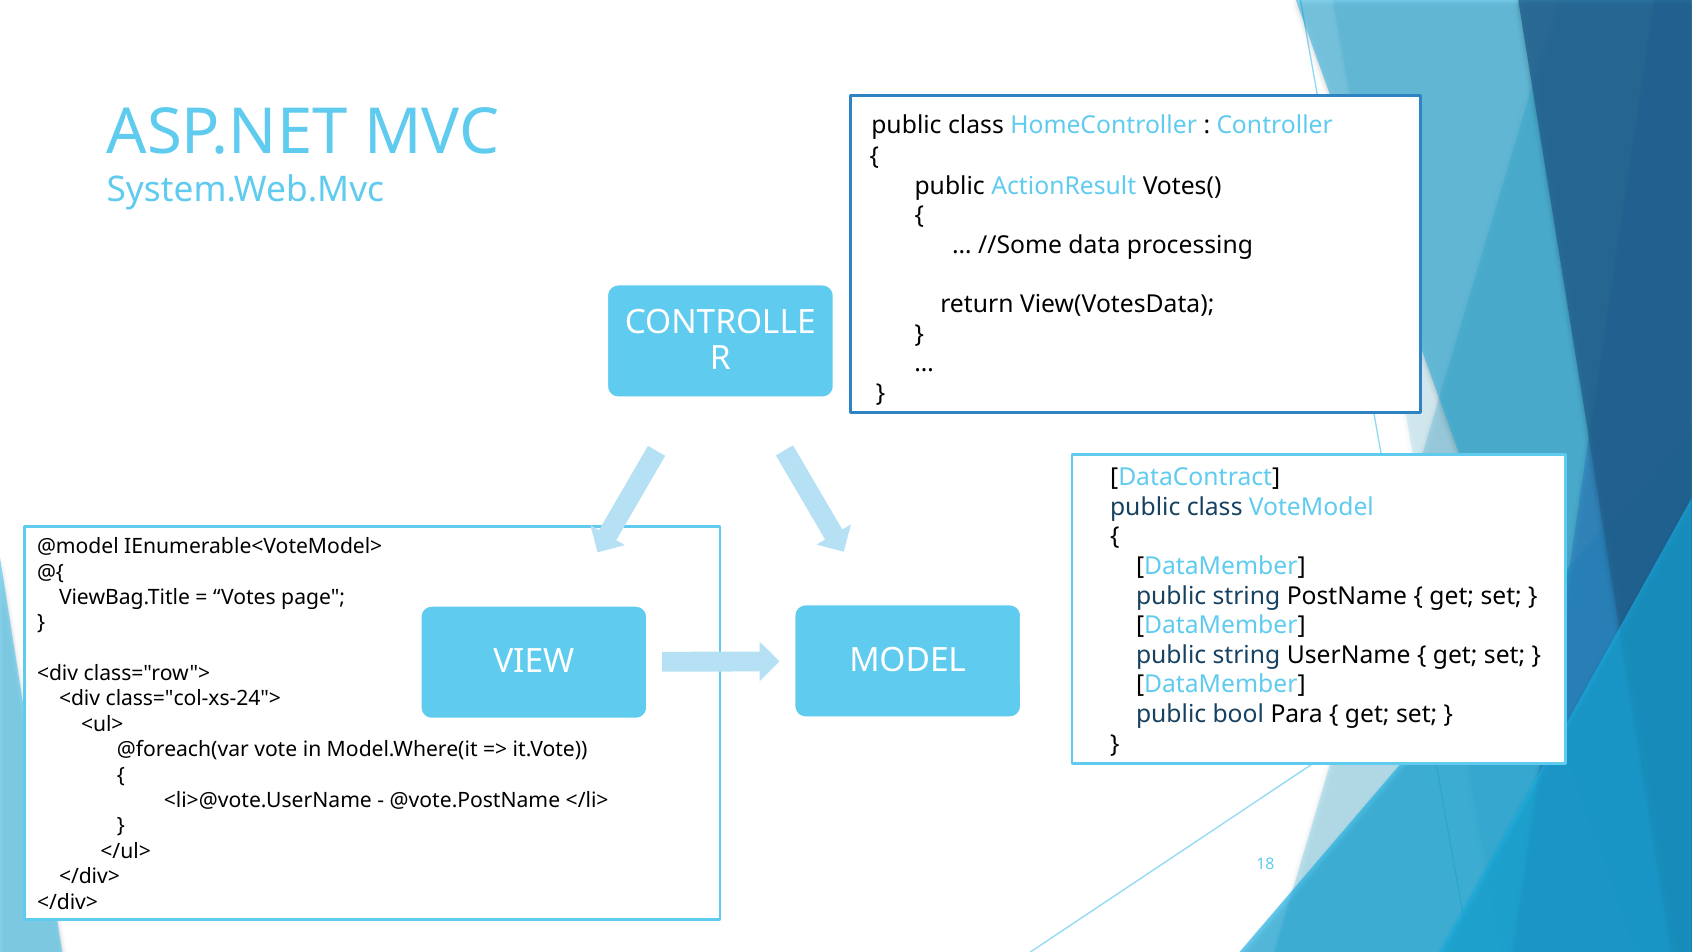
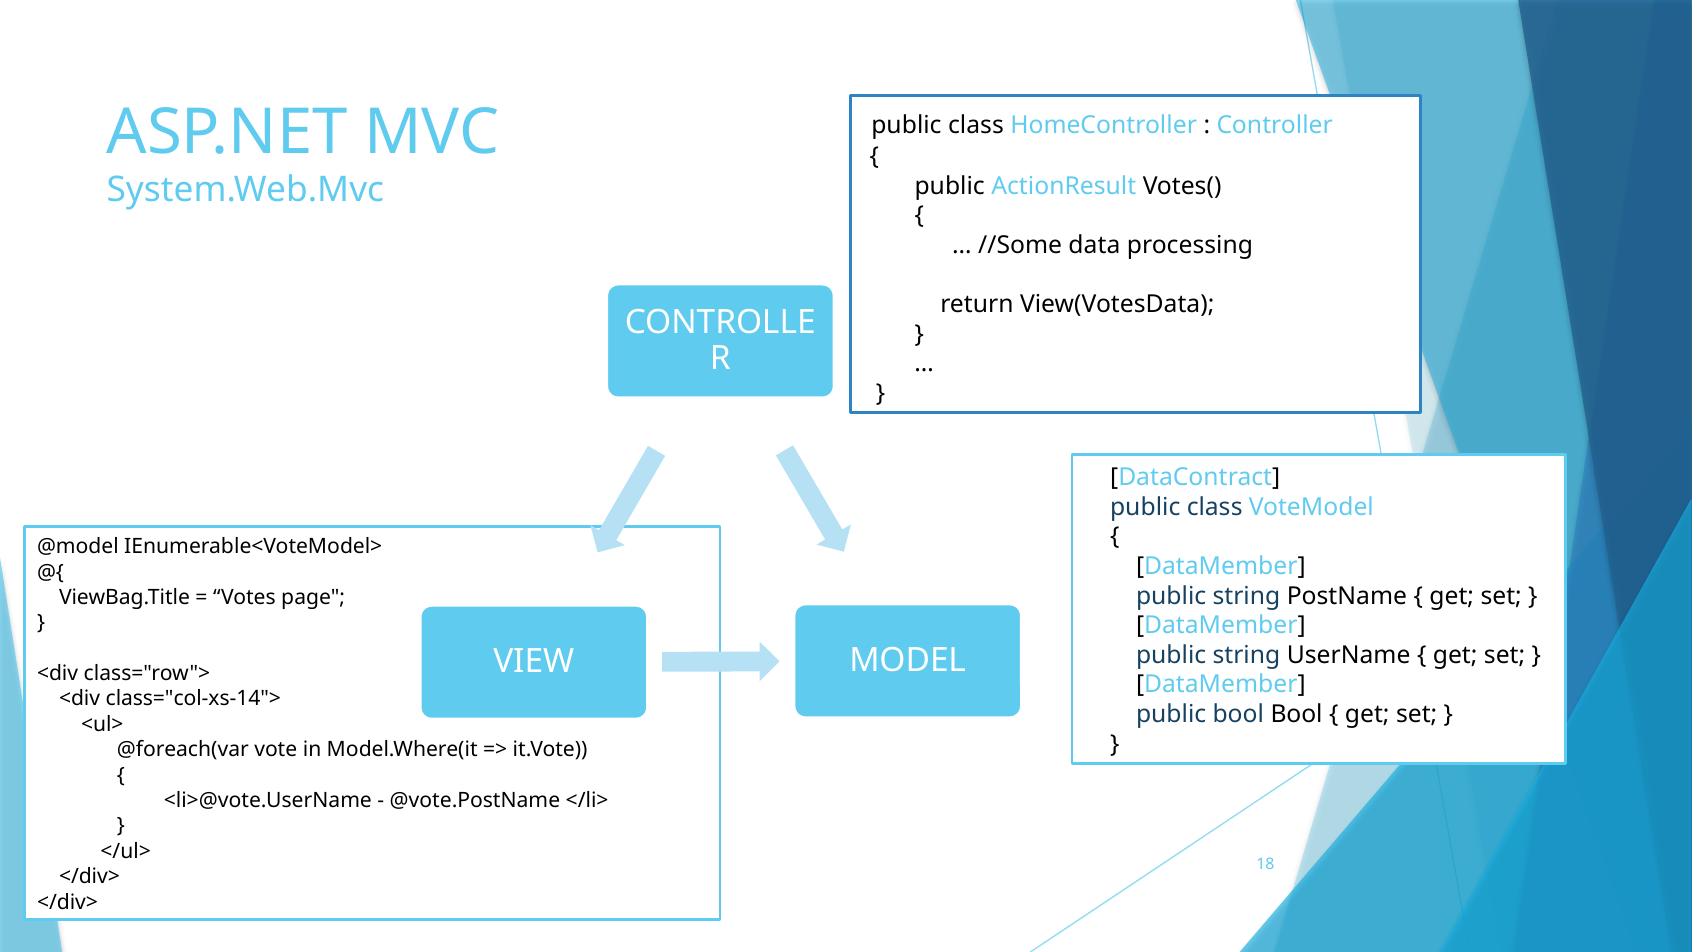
class="col-xs-24">: class="col-xs-24"> -> class="col-xs-14"> (193, 699)
bool Para: Para -> Bool (1297, 714)
